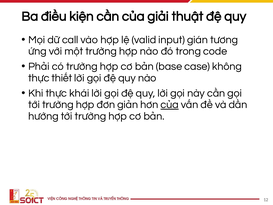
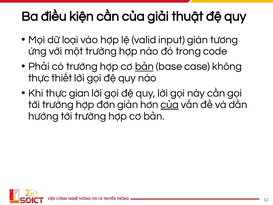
call: call -> loại (70, 40)
bản underline: none -> present (144, 66)
khái: khái -> gian (79, 93)
